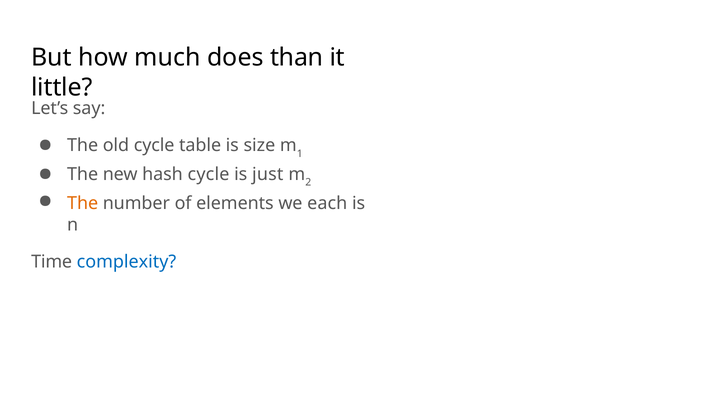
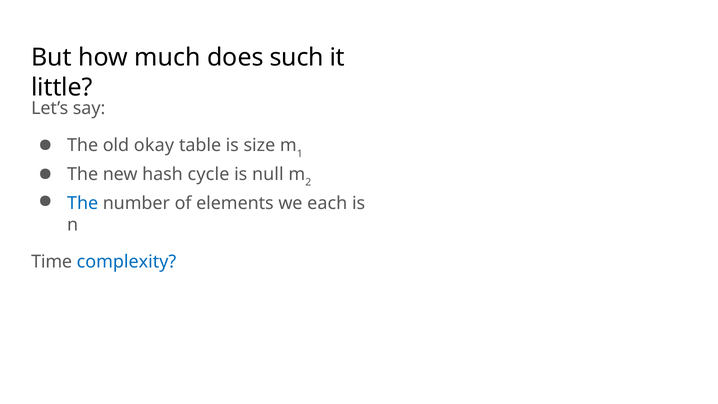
than: than -> such (297, 58)
old cycle: cycle -> okay (154, 145)
just: just -> null (268, 174)
The colour: orange -> blue (83, 203)
